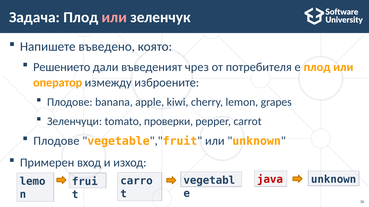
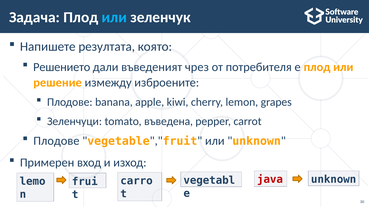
или colour: pink -> light blue (114, 17)
въведено: въведено -> резултата (107, 47)
оператор: оператор -> решение (58, 83)
проверки: проверки -> въведена (169, 122)
